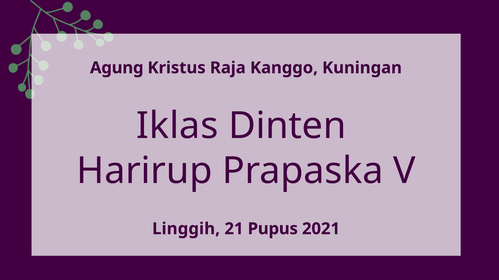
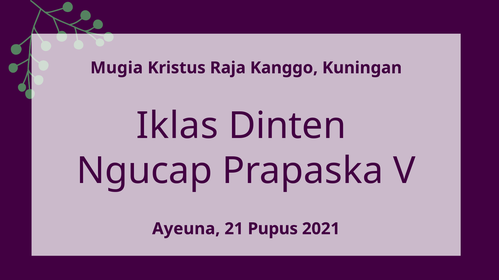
Agung: Agung -> Mugia (117, 68)
Harirup: Harirup -> Ngucap (145, 171)
Linggih: Linggih -> Ayeuna (186, 229)
